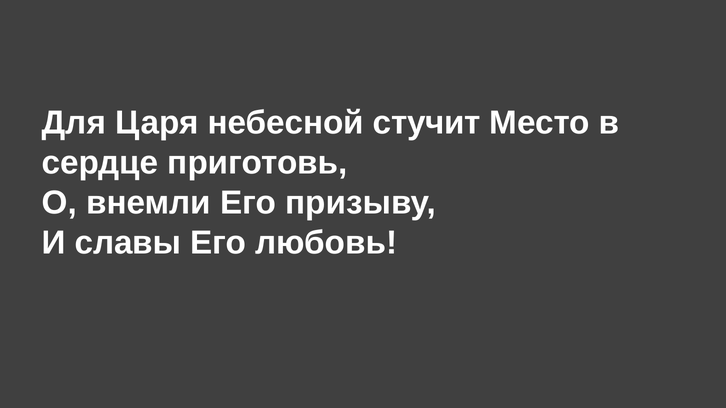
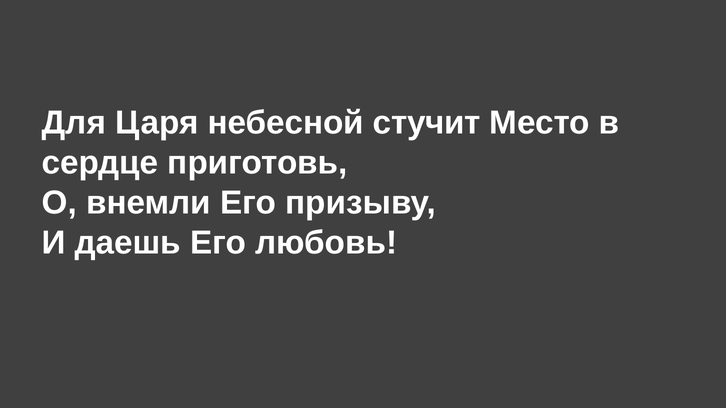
славы: славы -> даешь (128, 243)
